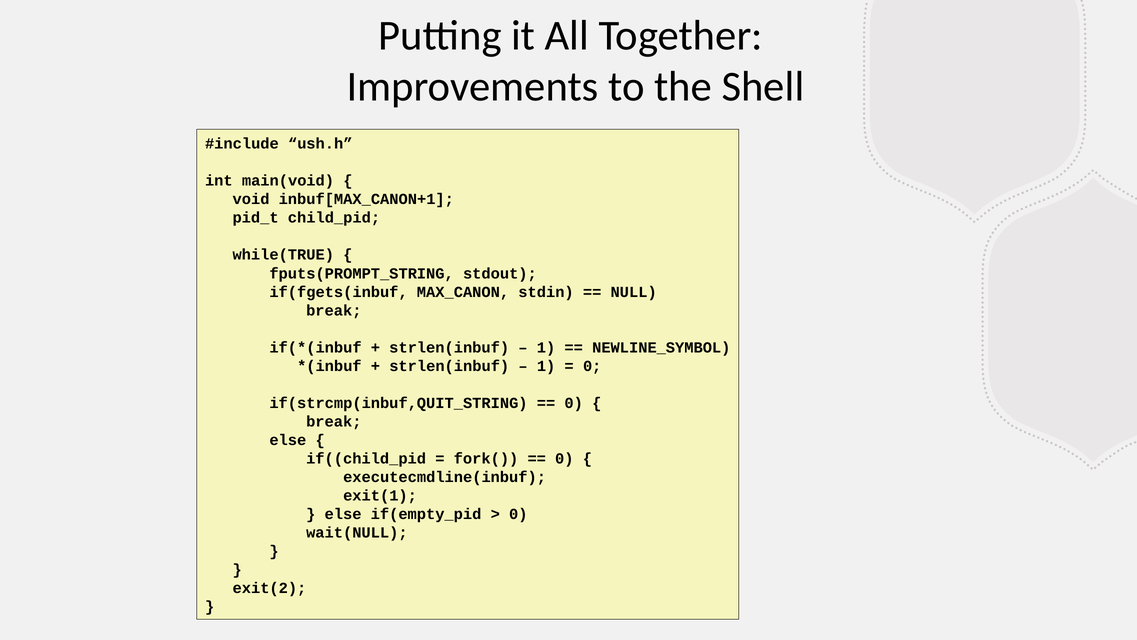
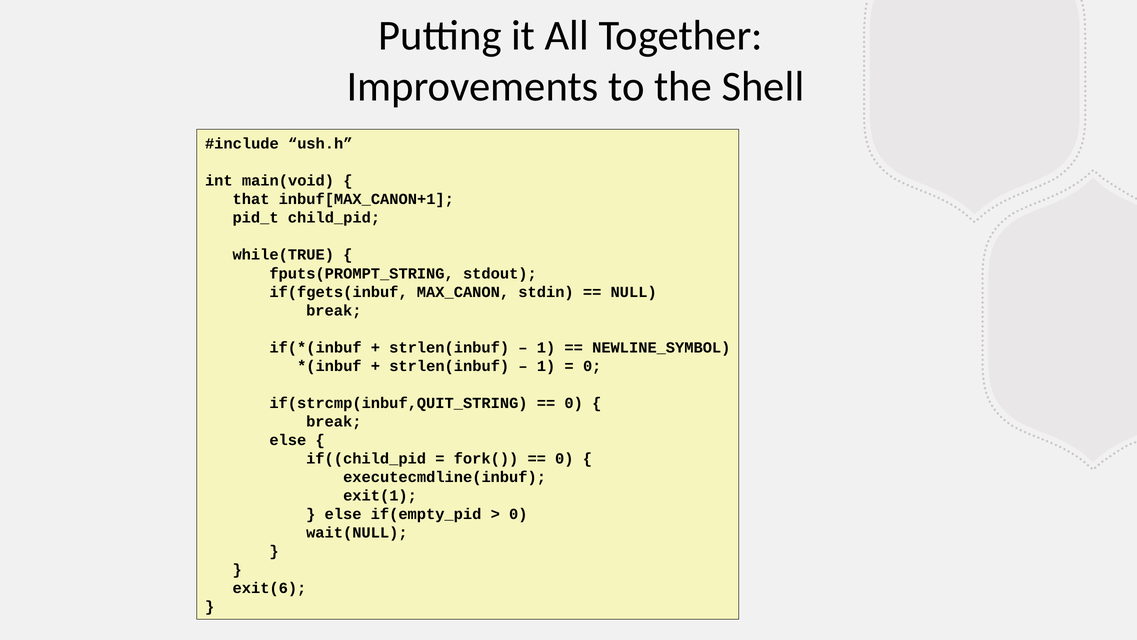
void: void -> that (251, 199)
exit(2: exit(2 -> exit(6 (269, 588)
